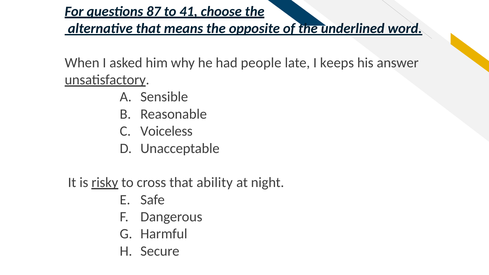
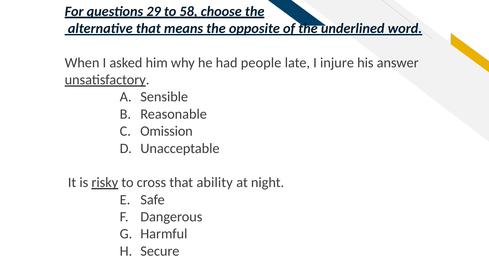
87: 87 -> 29 (154, 11)
41: 41 -> 58 (189, 11)
keeps: keeps -> injure (337, 63)
Voiceless: Voiceless -> Omission (166, 131)
